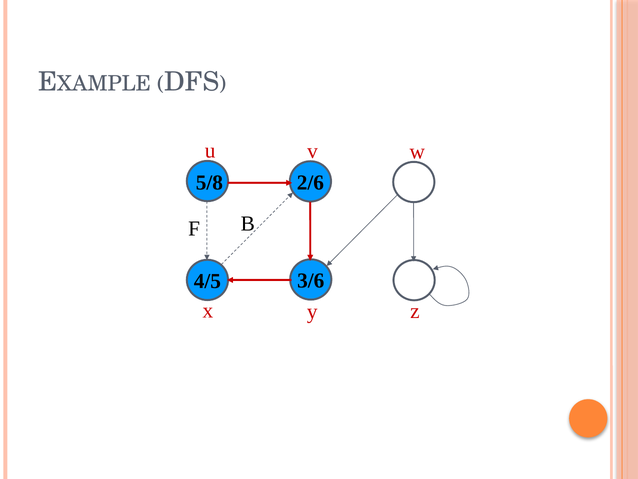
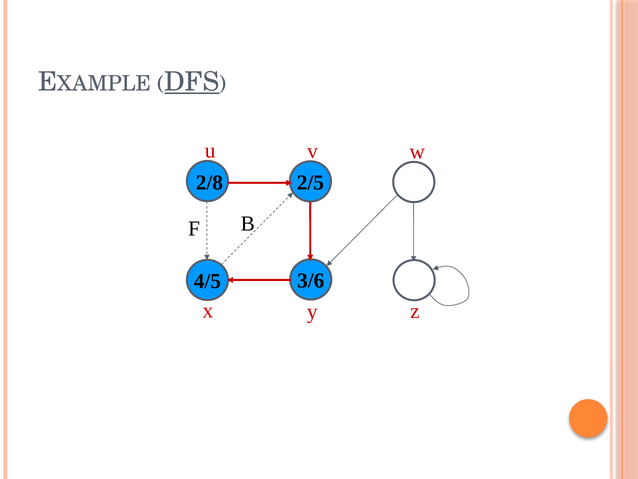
DFS underline: none -> present (192, 82)
5/8: 5/8 -> 2/8 (209, 183)
2/6: 2/6 -> 2/5 (310, 183)
